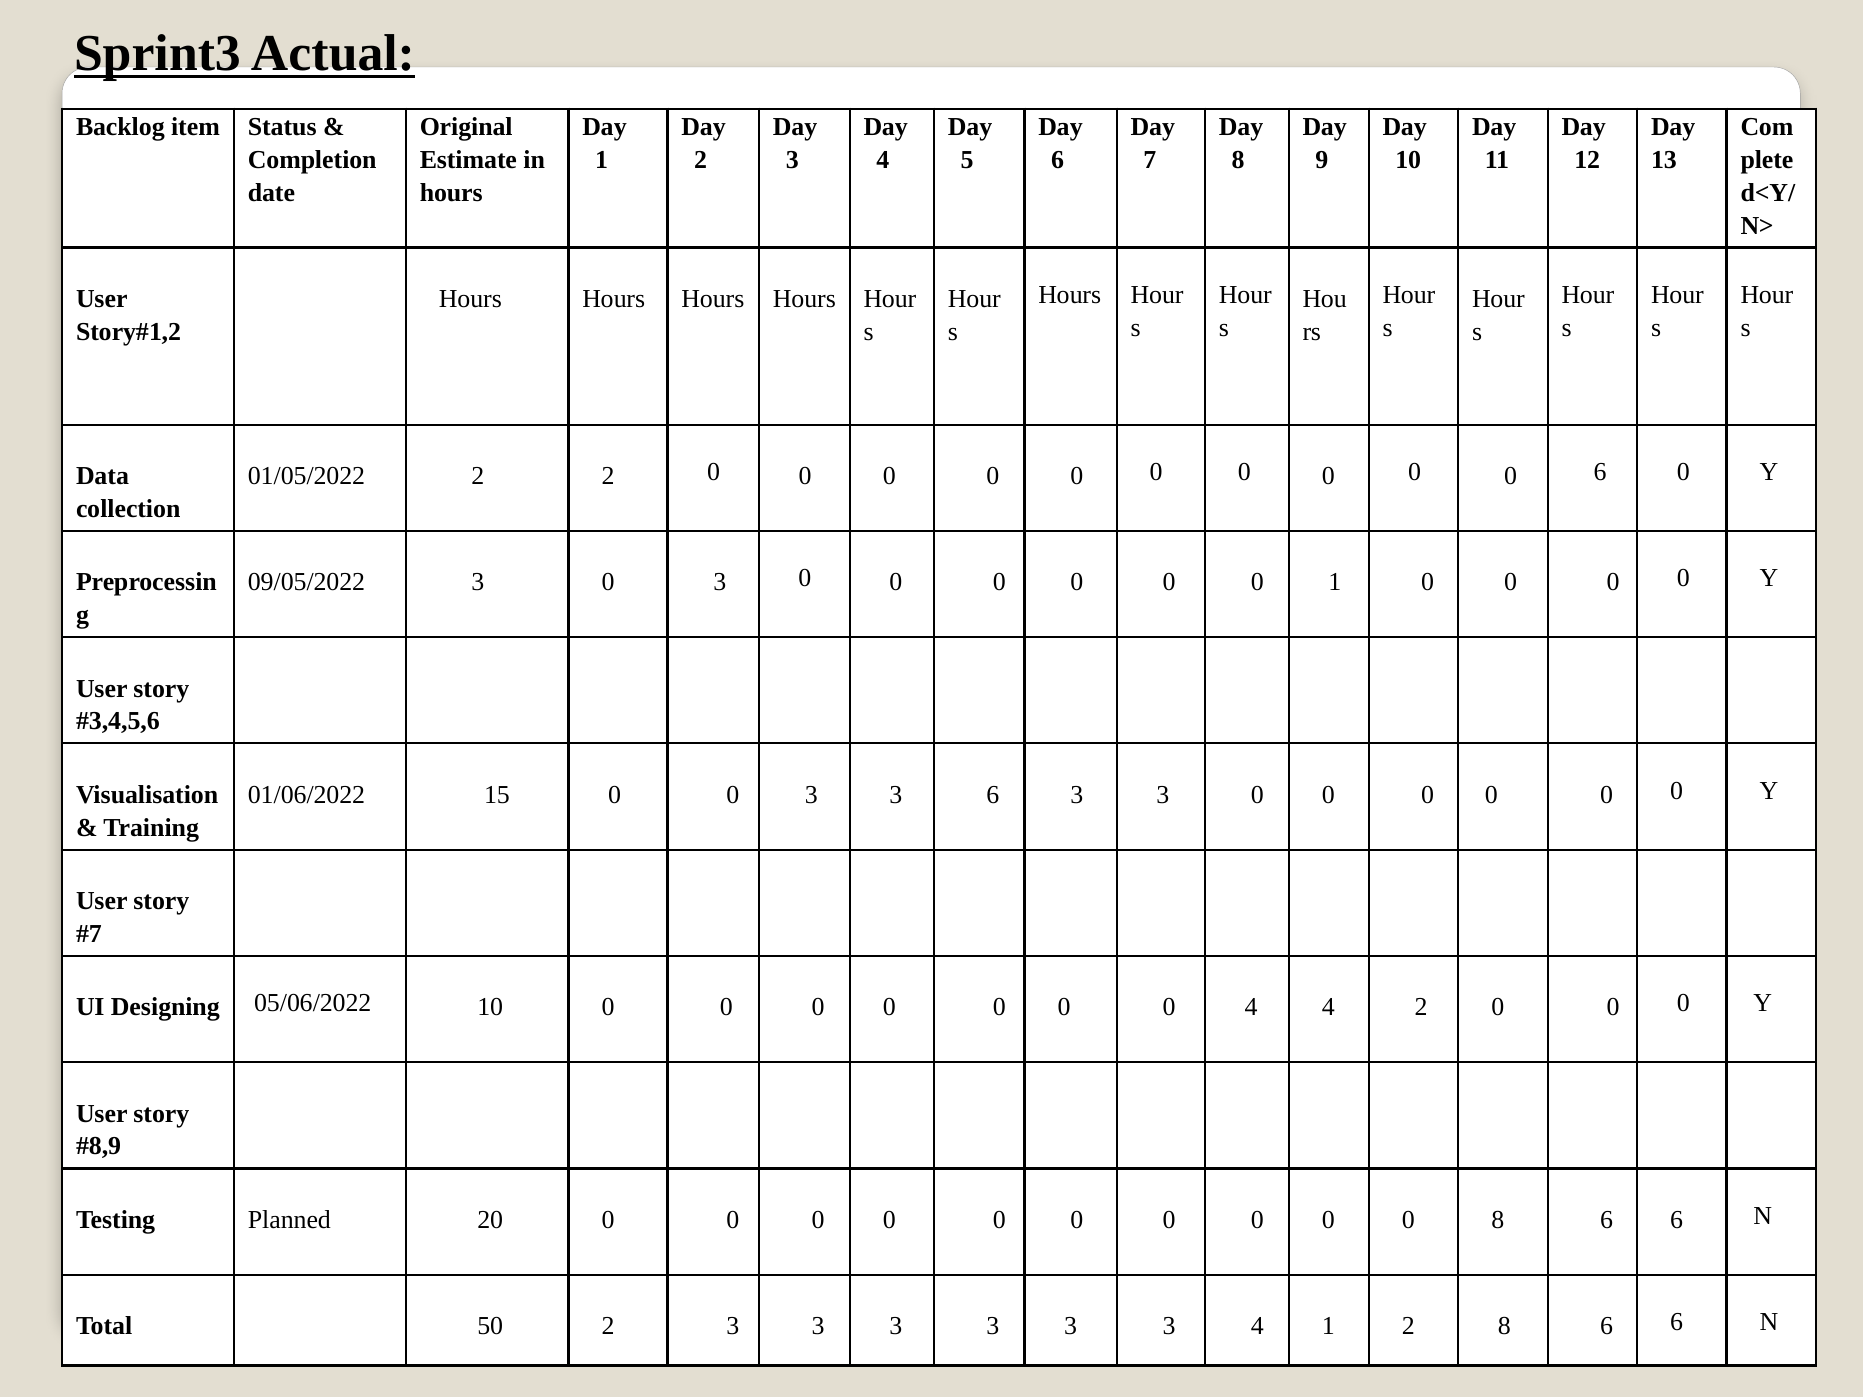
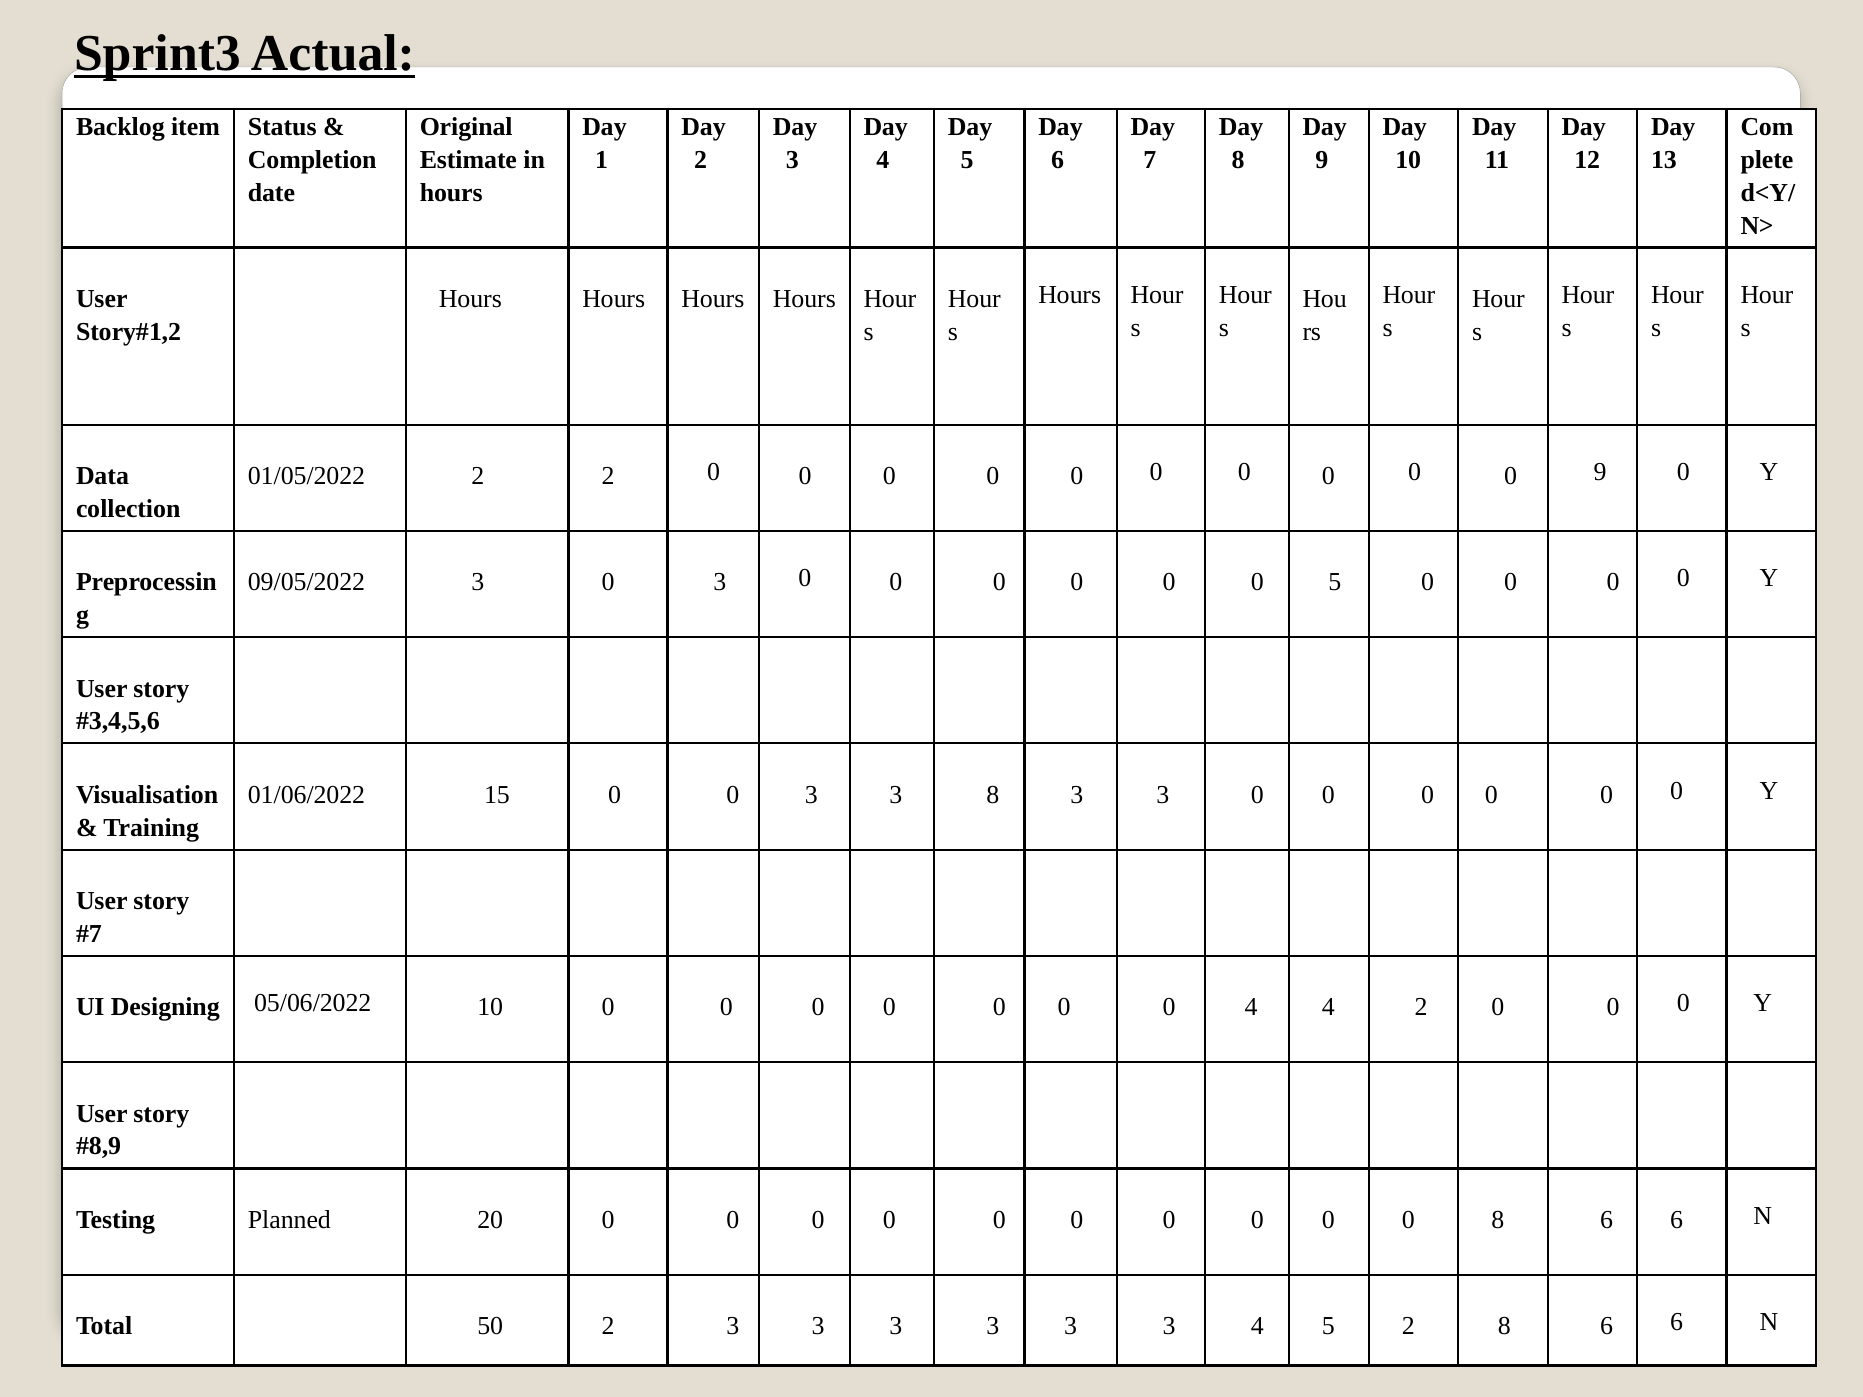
0 6: 6 -> 9 (1600, 472)
0 1: 1 -> 5 (1335, 582)
3 6: 6 -> 8 (993, 795)
4 1: 1 -> 5 (1328, 1326)
